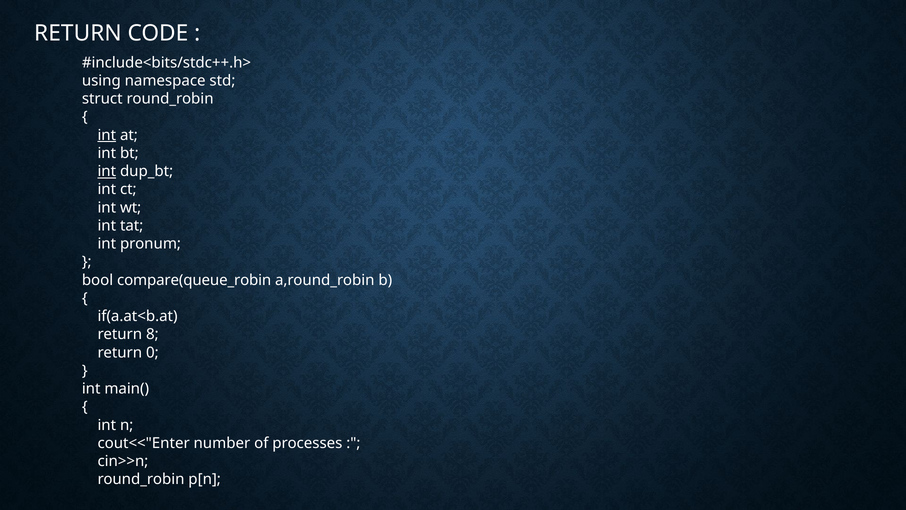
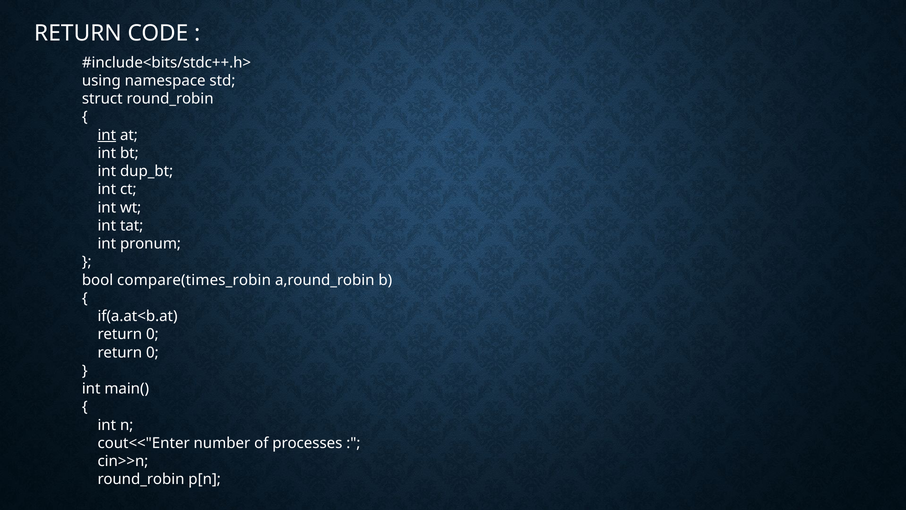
int underline: present -> none (107, 171)
compare(queue_robin: compare(queue_robin -> compare(times_robin (194, 280)
8: 8 -> 0 (152, 334)
